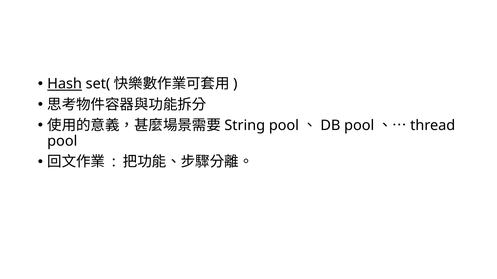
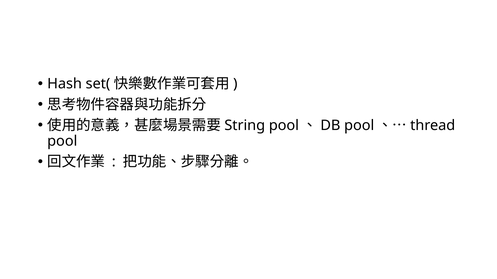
Hash underline: present -> none (65, 84)
